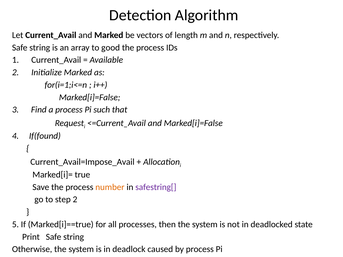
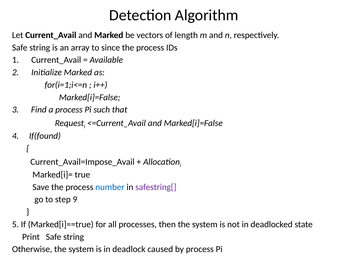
good: good -> since (111, 48)
number colour: orange -> blue (110, 187)
step 2: 2 -> 9 (75, 200)
